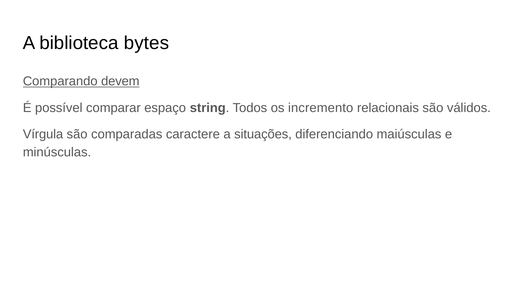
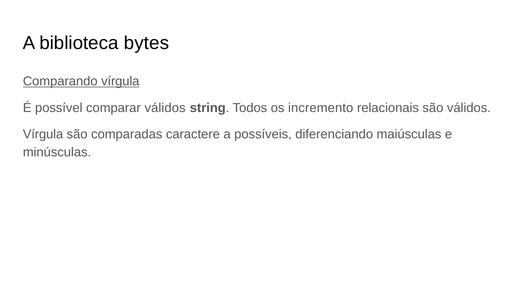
Comparando devem: devem -> vírgula (120, 81)
comparar espaço: espaço -> válidos (165, 108)
situações: situações -> possíveis (263, 134)
